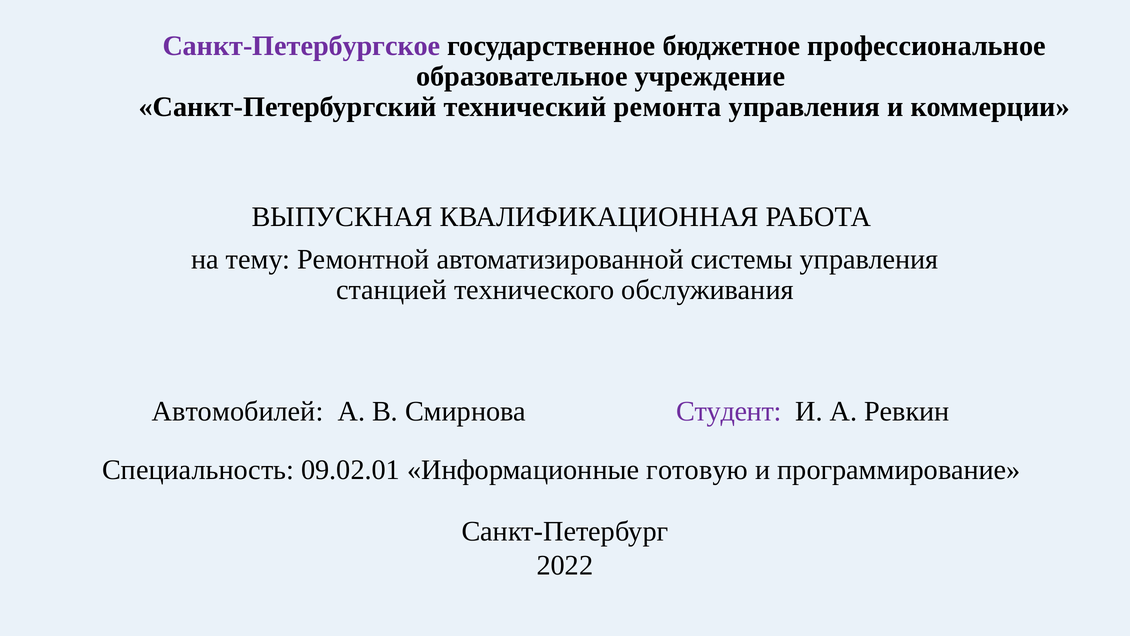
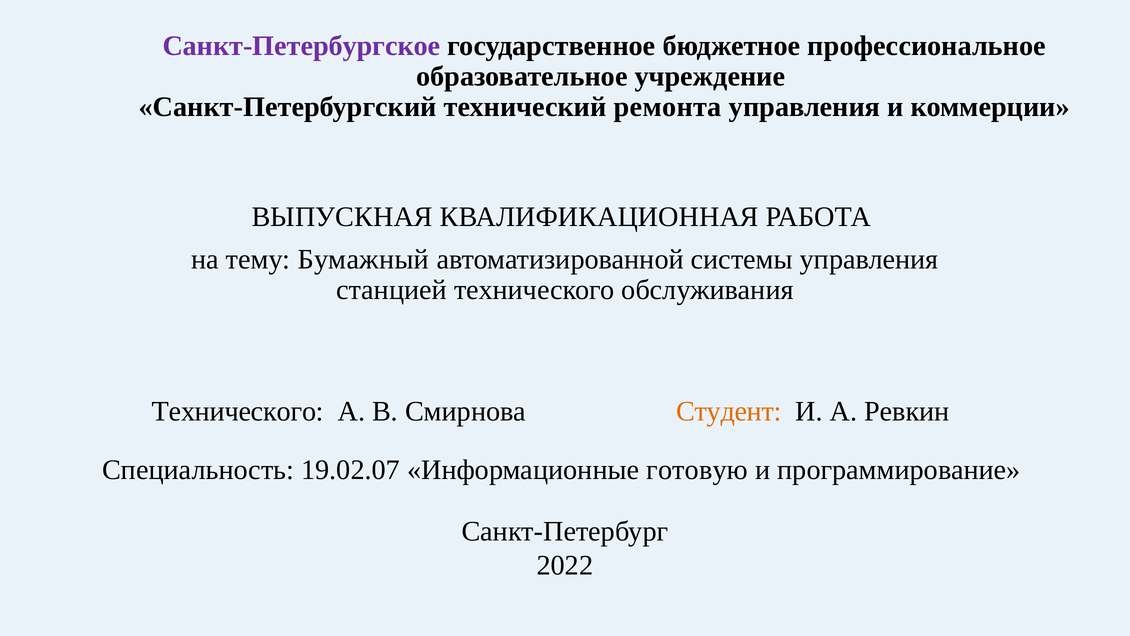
Ремонтной: Ремонтной -> Бумажный (363, 259)
Автомобилей: Автомобилей -> Технического (238, 411)
Студент colour: purple -> orange (729, 411)
09.02.01: 09.02.01 -> 19.02.07 (351, 470)
